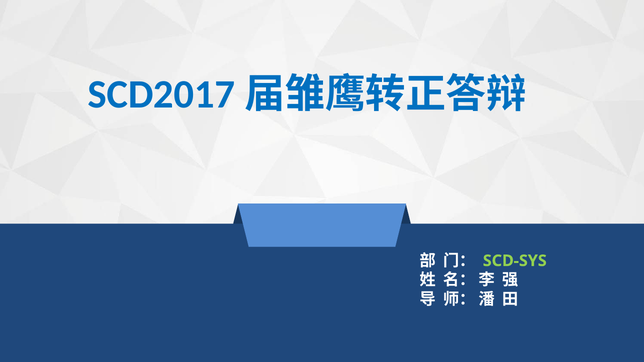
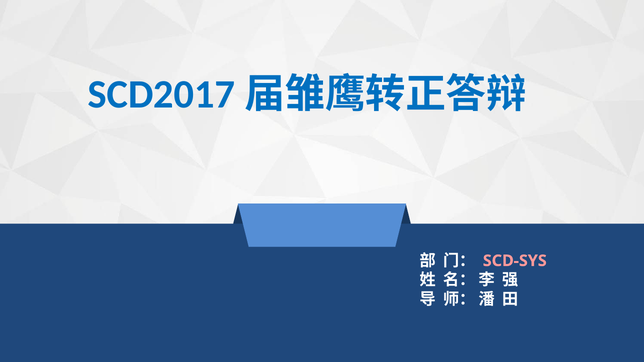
SCD-SYS colour: light green -> pink (515, 261)
